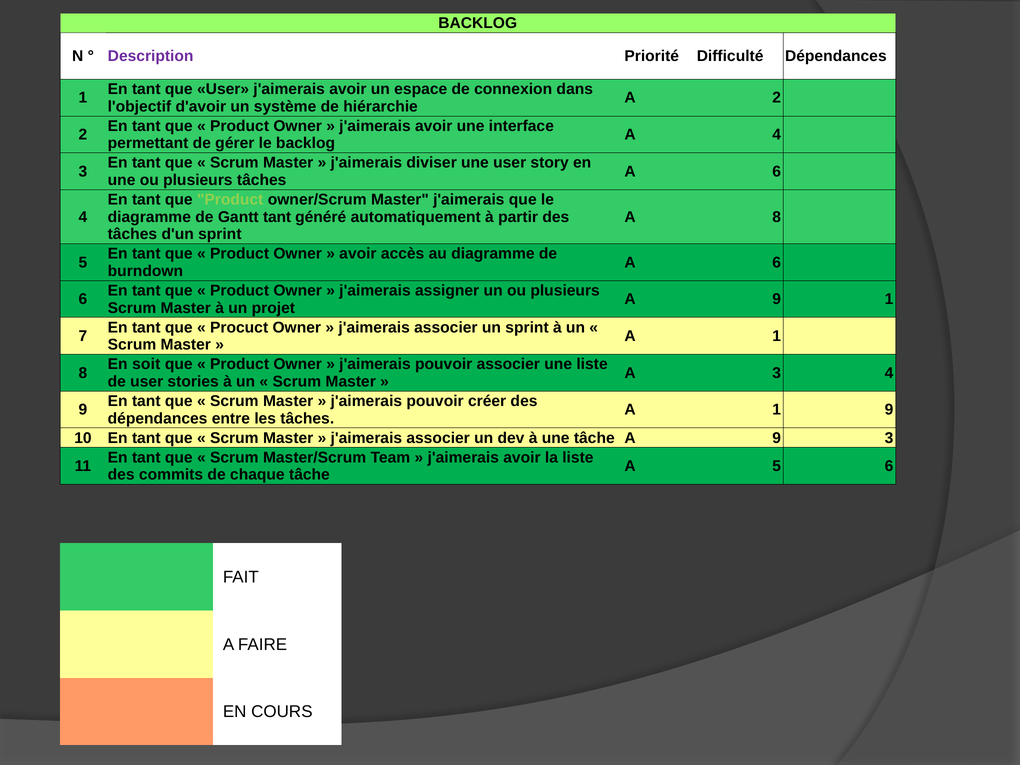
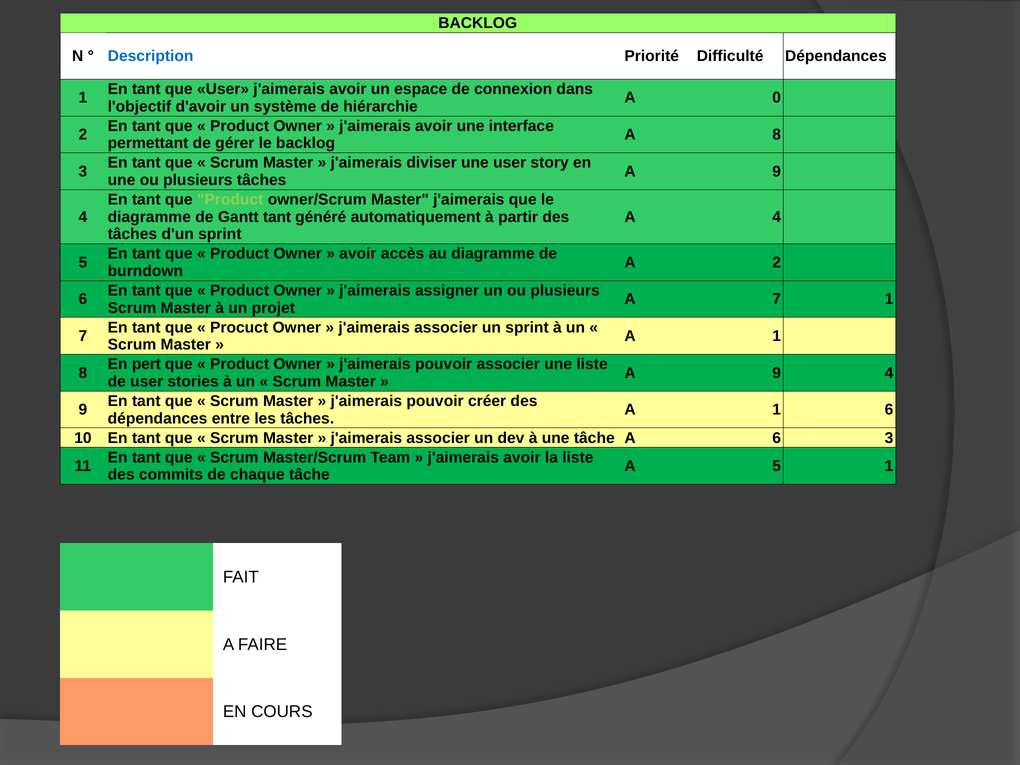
Description colour: purple -> blue (151, 56)
A 2: 2 -> 0 (777, 98)
A 4: 4 -> 8 (777, 135)
6: 6 -> 9 (777, 171)
A 8: 8 -> 4 (777, 217)
6: 6 -> 2 (777, 262)
9: 9 -> 7 (777, 299)
soit: soit -> pert (146, 364)
3: 3 -> 9 (777, 373)
1 9: 9 -> 6 (889, 410)
tâche A 9: 9 -> 6 (777, 438)
5 6: 6 -> 1 (889, 466)
